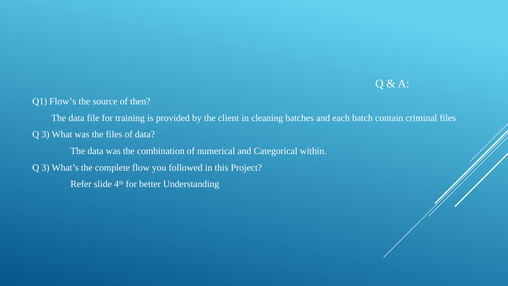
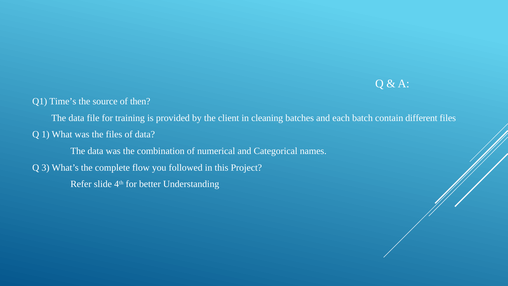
Flow’s: Flow’s -> Time’s (63, 101)
criminal: criminal -> different (421, 118)
3: 3 -> 1 (46, 134)
within: within -> names (313, 151)
